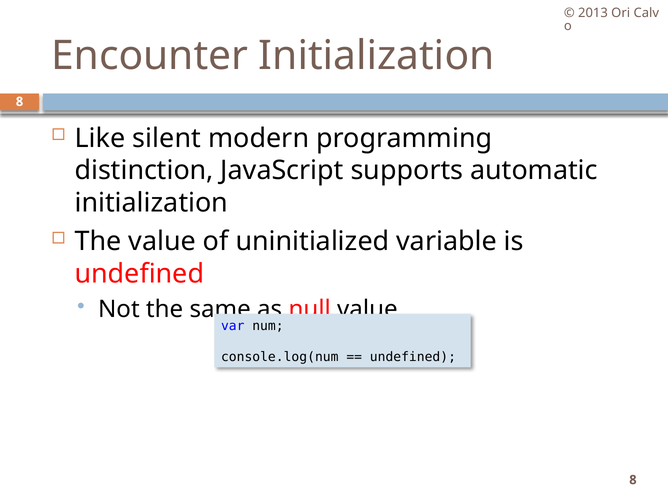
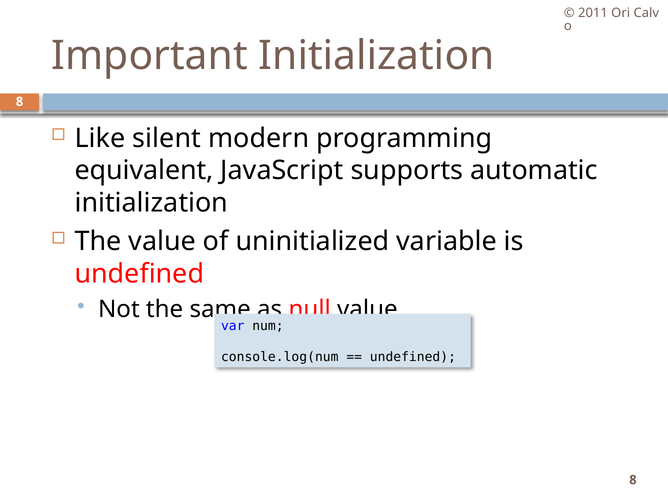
2013: 2013 -> 2011 (593, 13)
Encounter: Encounter -> Important (150, 56)
distinction: distinction -> equivalent (144, 171)
